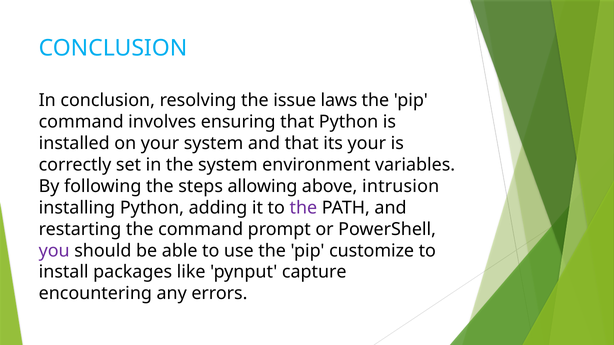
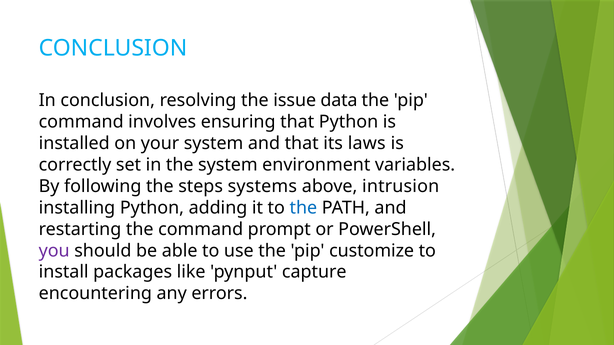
laws: laws -> data (339, 100)
its your: your -> laws (367, 143)
allowing: allowing -> systems (262, 186)
the colour: purple -> blue (303, 208)
